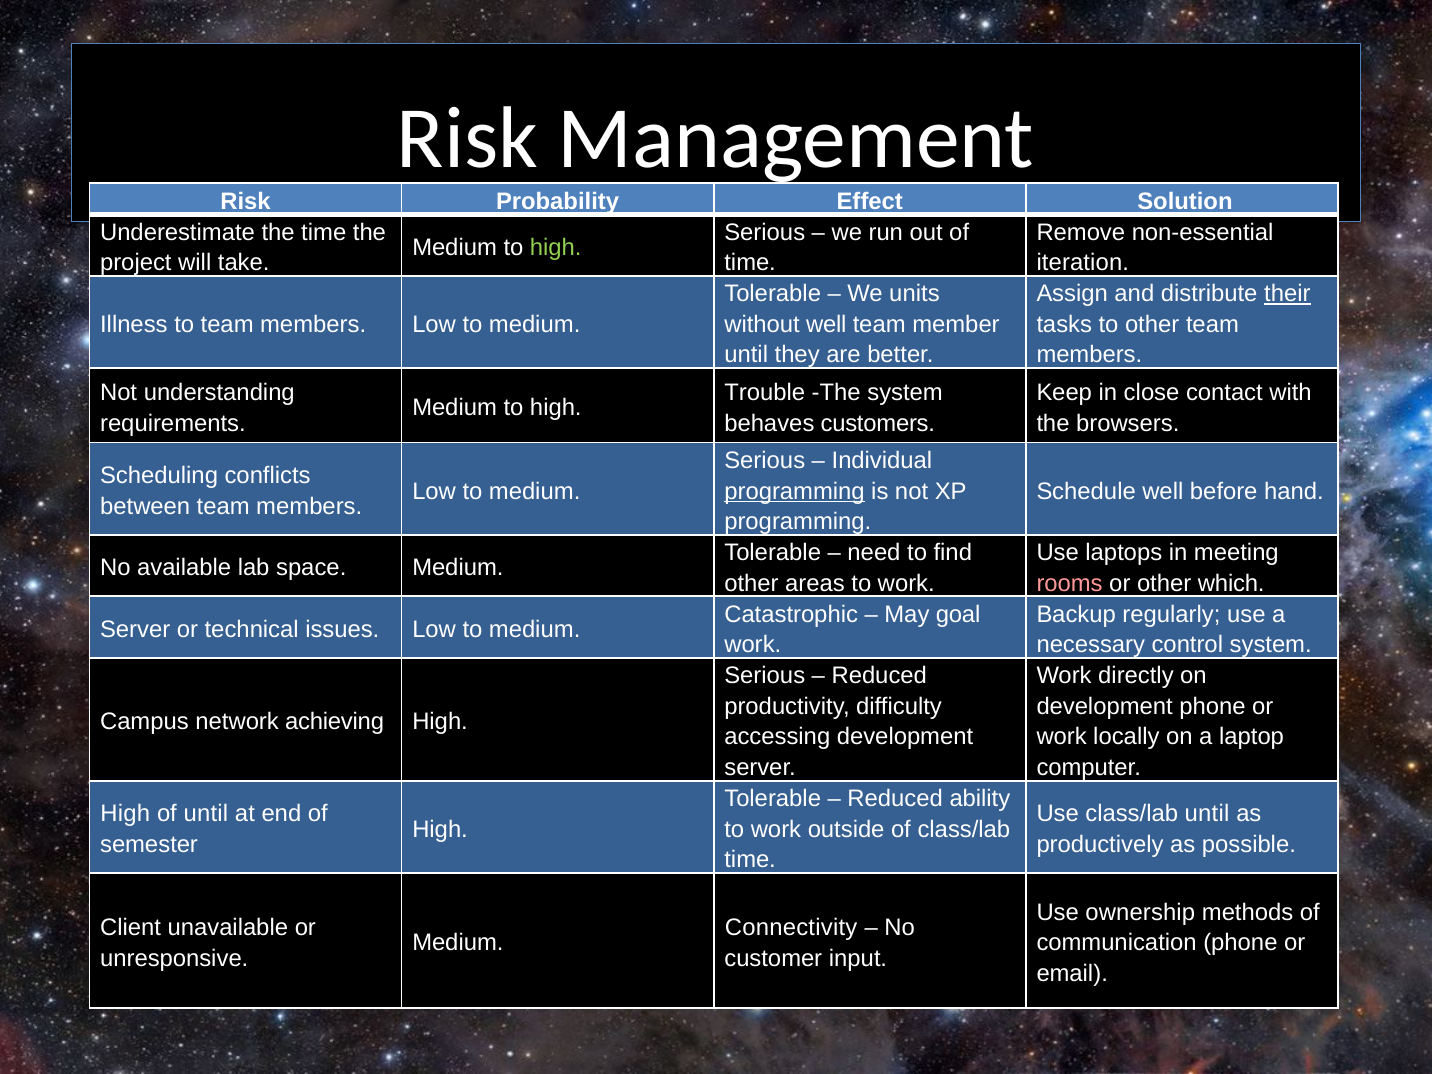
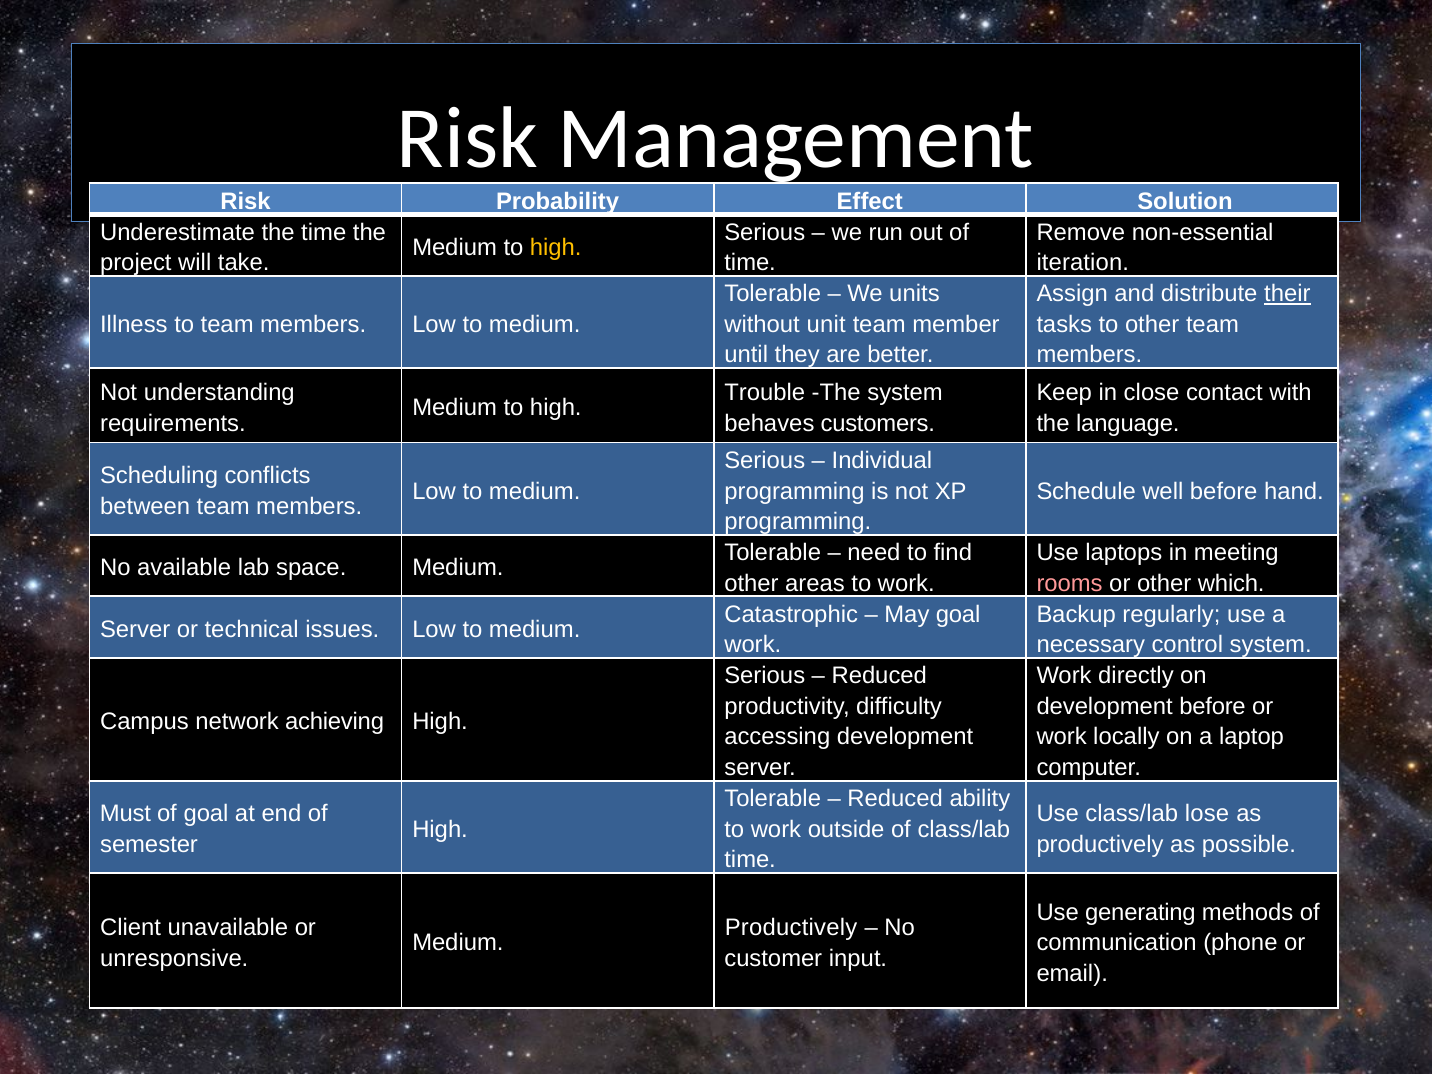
high colour: light green -> yellow (556, 248)
without well: well -> unit (826, 324)
browsers: browsers -> language (1128, 423)
programming underline: present -> none (795, 491)
development phone: phone -> before (1213, 706)
High: High -> Must (125, 814)
of until: until -> goal (206, 814)
class/lab until: until -> lose (1207, 814)
ownership: ownership -> generating (1140, 912)
Connectivity: Connectivity -> Productively (791, 928)
